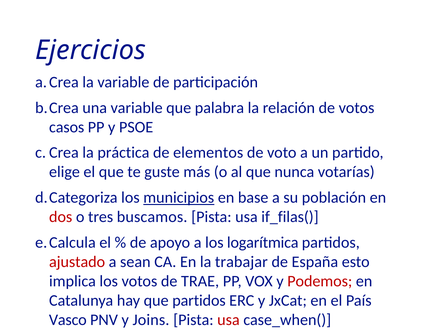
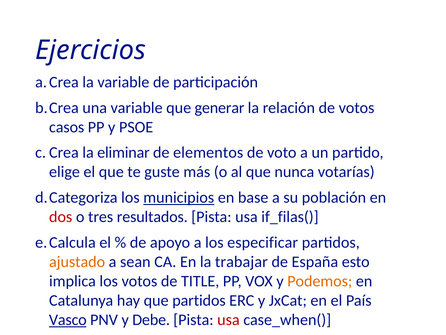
palabra: palabra -> generar (220, 108)
práctica: práctica -> eliminar (123, 152)
buscamos: buscamos -> resultados (152, 217)
logarítmica: logarítmica -> especificar (263, 242)
ajustado colour: red -> orange (77, 261)
TRAE: TRAE -> TITLE (200, 281)
Podemos colour: red -> orange (320, 281)
Vasco underline: none -> present (68, 319)
Joins: Joins -> Debe (151, 319)
